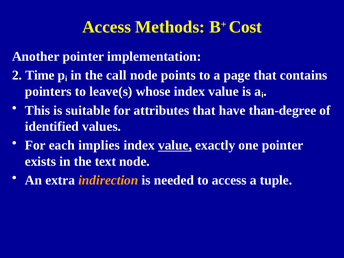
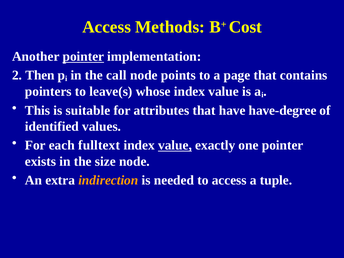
pointer underline: none -> present (83, 57)
Time: Time -> Then (40, 75)
than-degree: than-degree -> have-degree (283, 110)
implies: implies -> fulltext (99, 145)
text: text -> size (105, 161)
